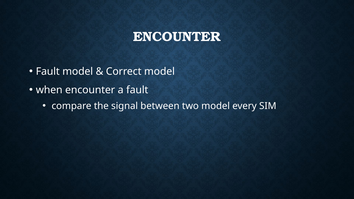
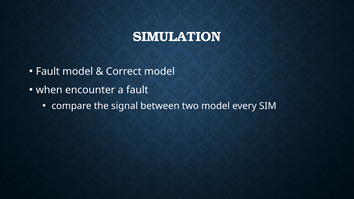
ENCOUNTER: ENCOUNTER -> SIMULATION (177, 37)
